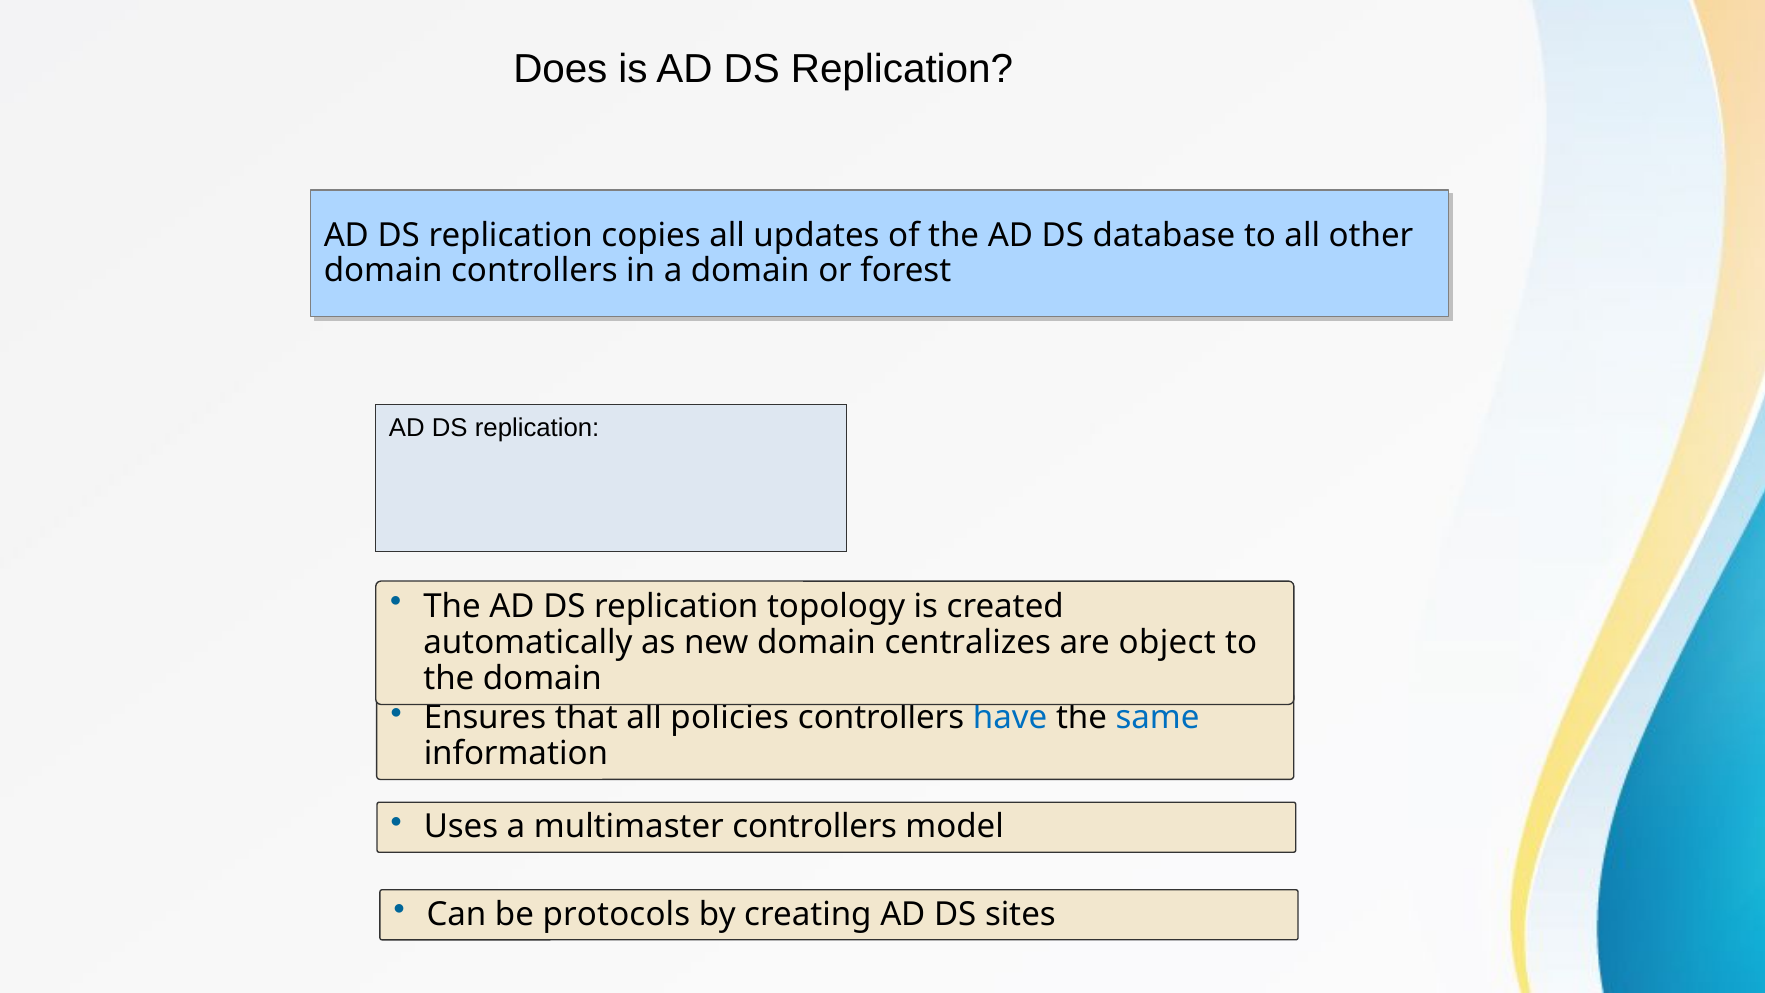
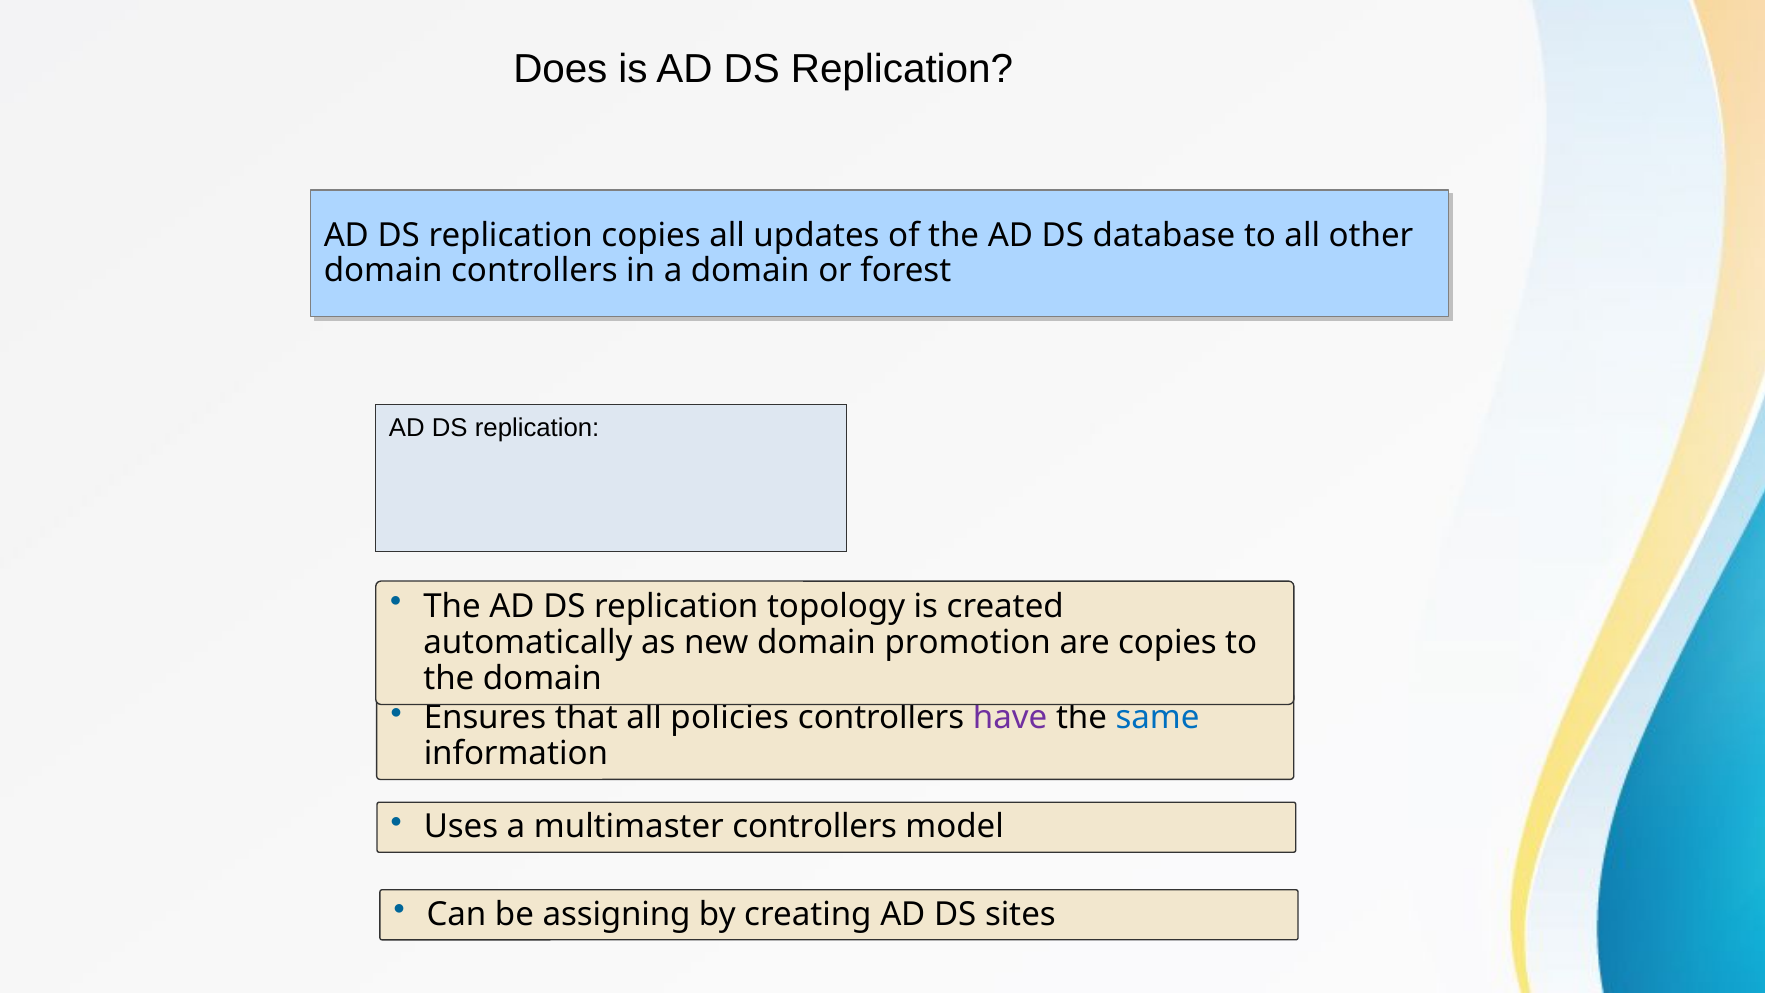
centralizes: centralizes -> promotion (968, 642)
are object: object -> copies (1168, 642)
have colour: blue -> purple (1010, 718)
protocols: protocols -> assigning (617, 914)
